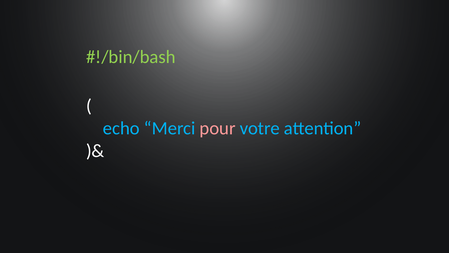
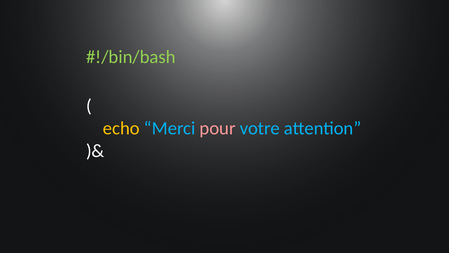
echo colour: light blue -> yellow (121, 128)
